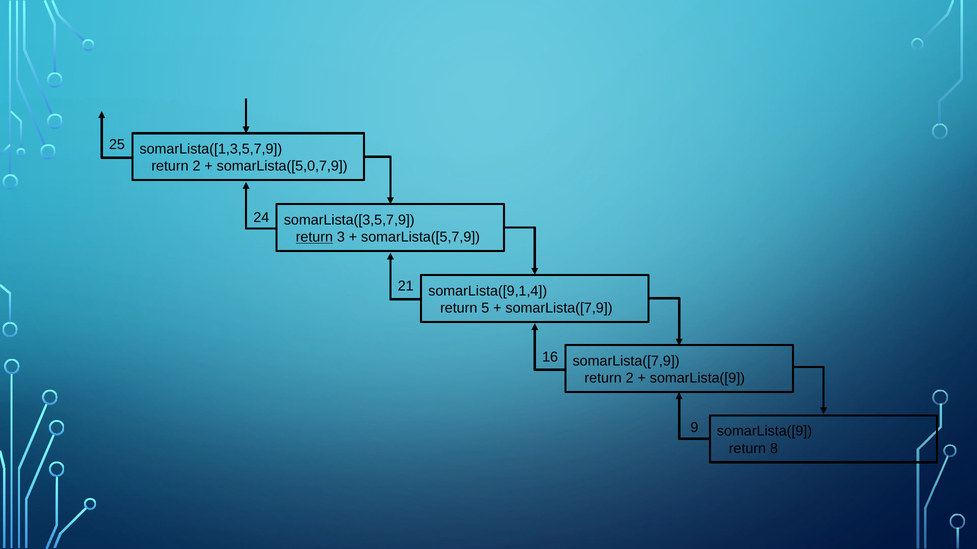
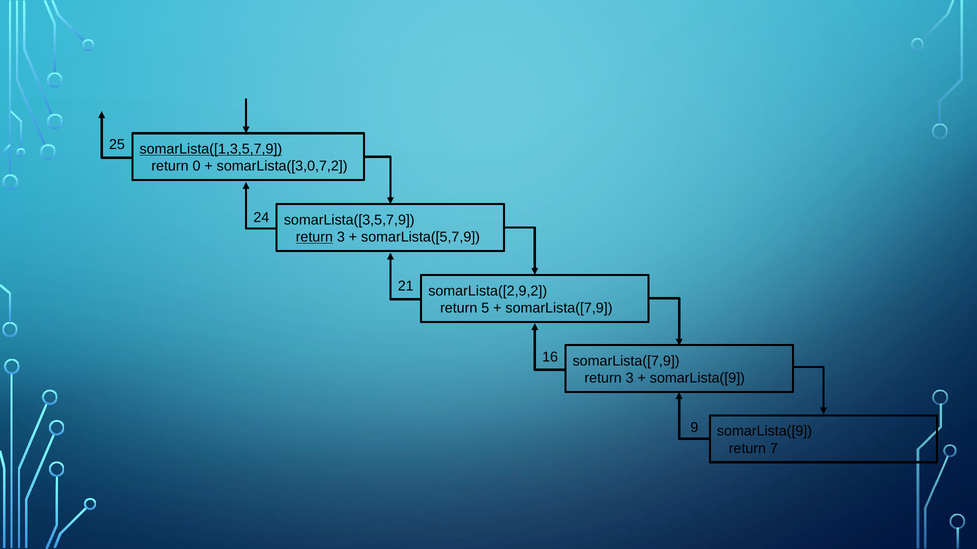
somarLista([1,3,5,7,9 underline: none -> present (211, 149)
2: 2 -> 0 (197, 166)
somarLista([5,0,7,9: somarLista([5,0,7,9 -> somarLista([3,0,7,2 (282, 166)
somarLista([9,1,4: somarLista([9,1,4 -> somarLista([2,9,2 (488, 291)
2: 2 -> 3 (630, 379)
8: 8 -> 7 (774, 449)
